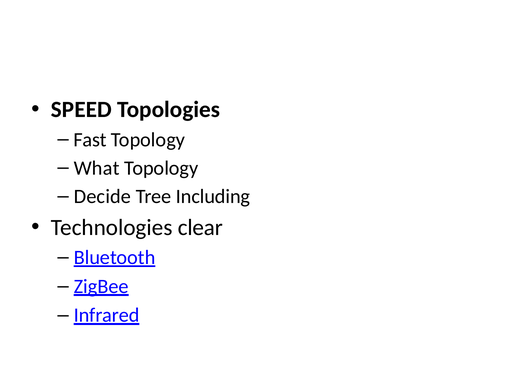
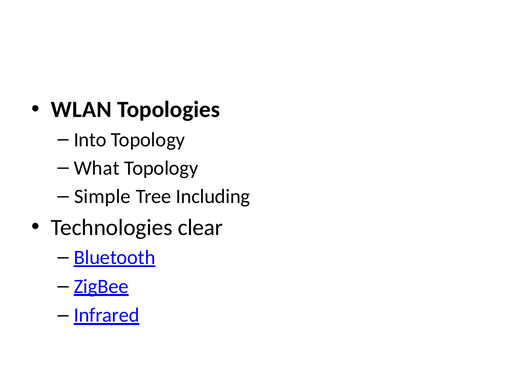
SPEED: SPEED -> WLAN (81, 110)
Fast: Fast -> Into (90, 139)
Decide: Decide -> Simple (102, 196)
